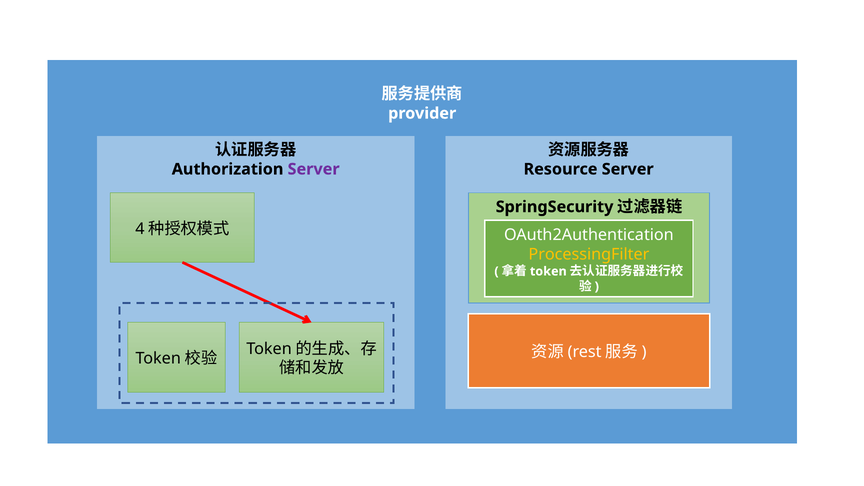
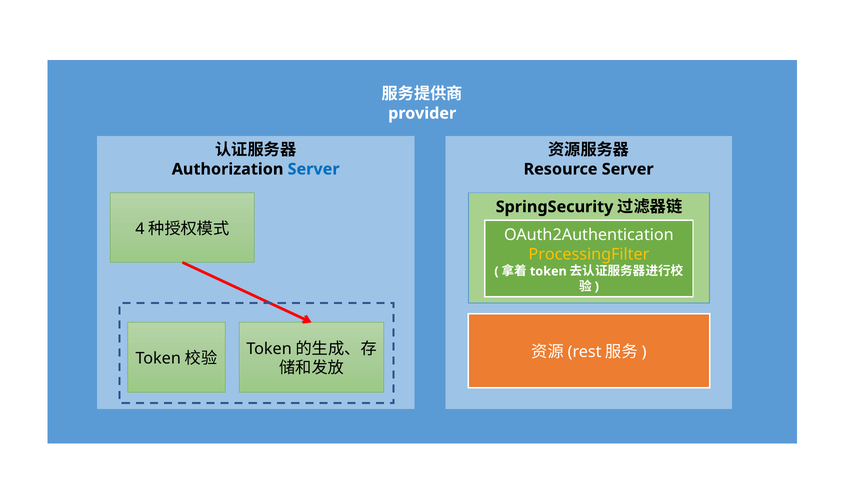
Server colour: purple -> blue (314, 169)
